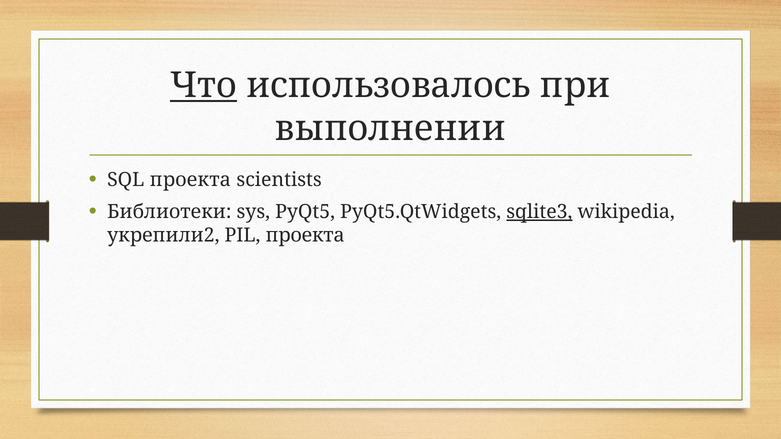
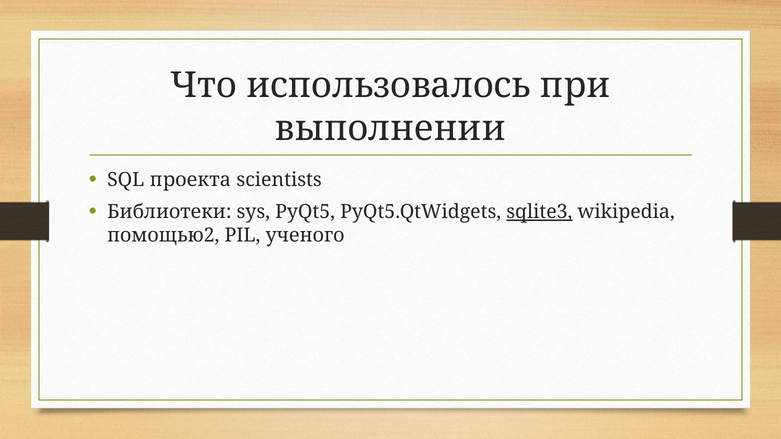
Что underline: present -> none (203, 86)
укрепили2: укрепили2 -> помощью2 (163, 235)
PIL проекта: проекта -> ученого (305, 235)
